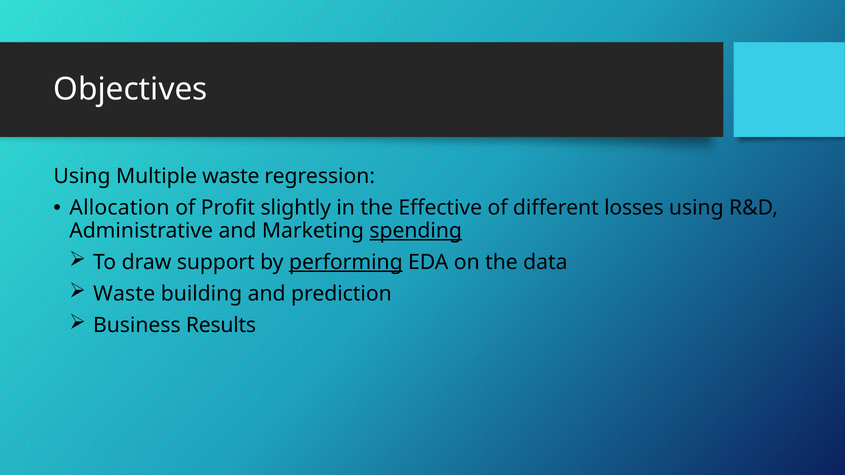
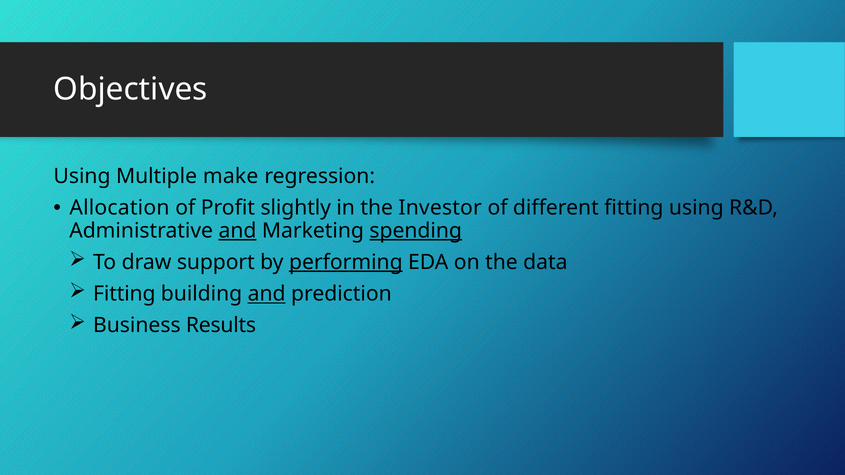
Multiple waste: waste -> make (231, 176)
Effective: Effective -> Investor (440, 208)
different losses: losses -> fitting (634, 208)
and underline: none -> present (237, 231)
Waste: Waste -> Fitting (124, 294)
and underline: none -> present (267, 294)
